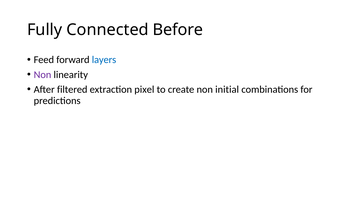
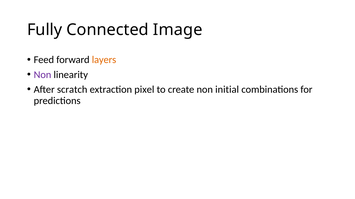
Before: Before -> Image (178, 30)
layers colour: blue -> orange (104, 60)
filtered: filtered -> scratch (72, 90)
